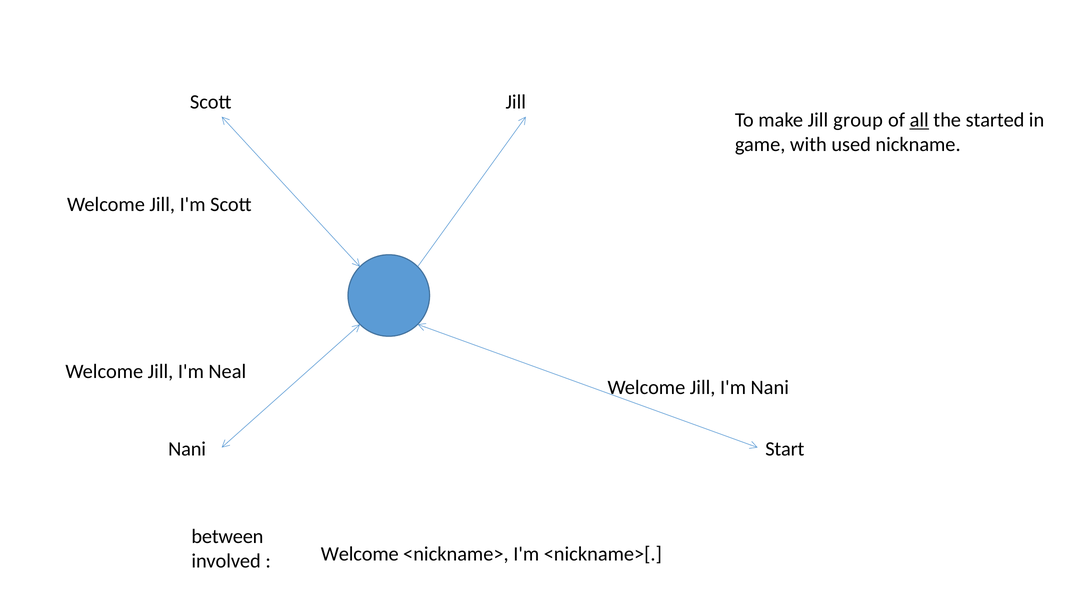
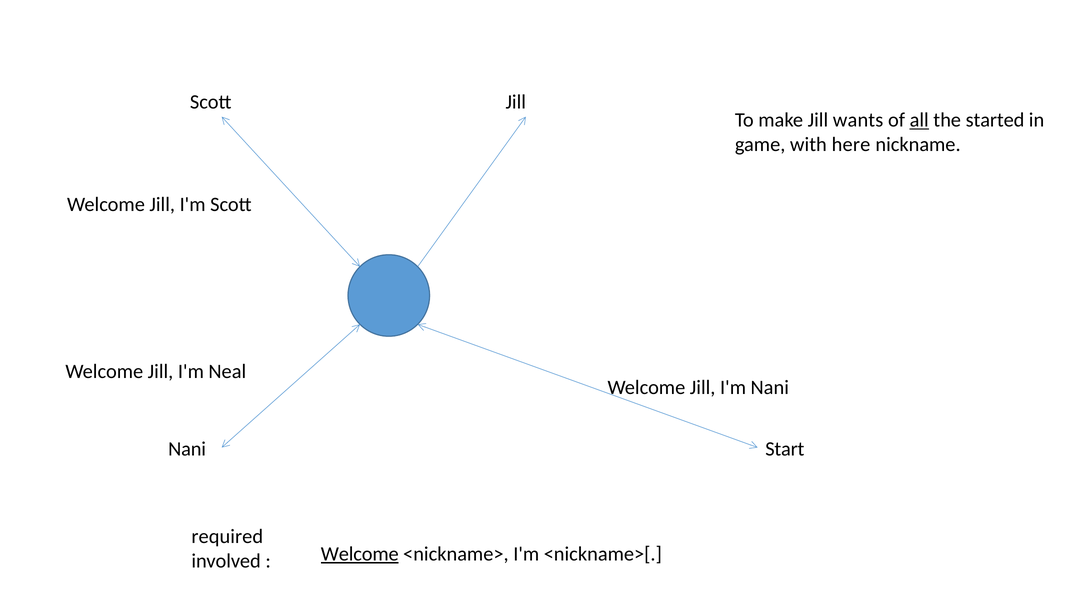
group: group -> wants (858, 120)
used: used -> here (851, 145)
between: between -> required (227, 536)
Welcome underline: none -> present (360, 554)
